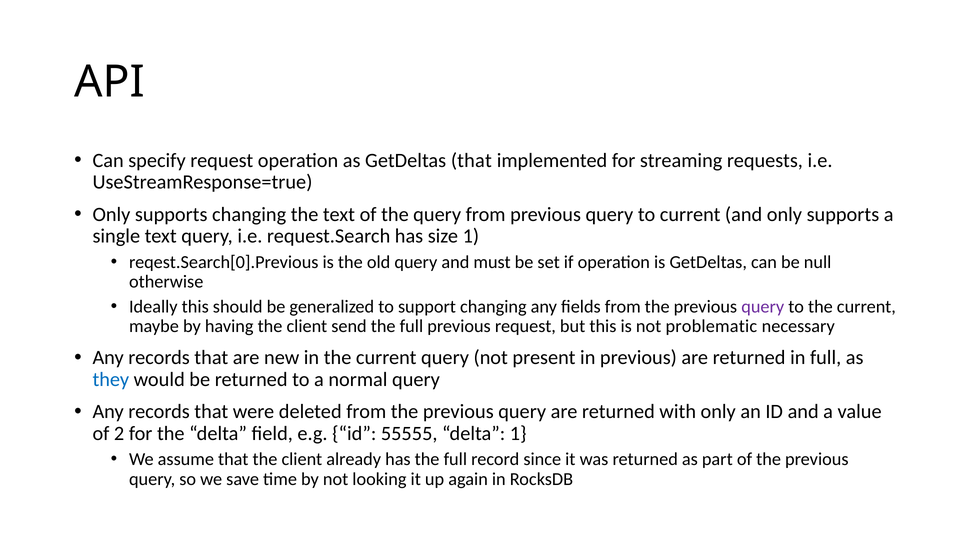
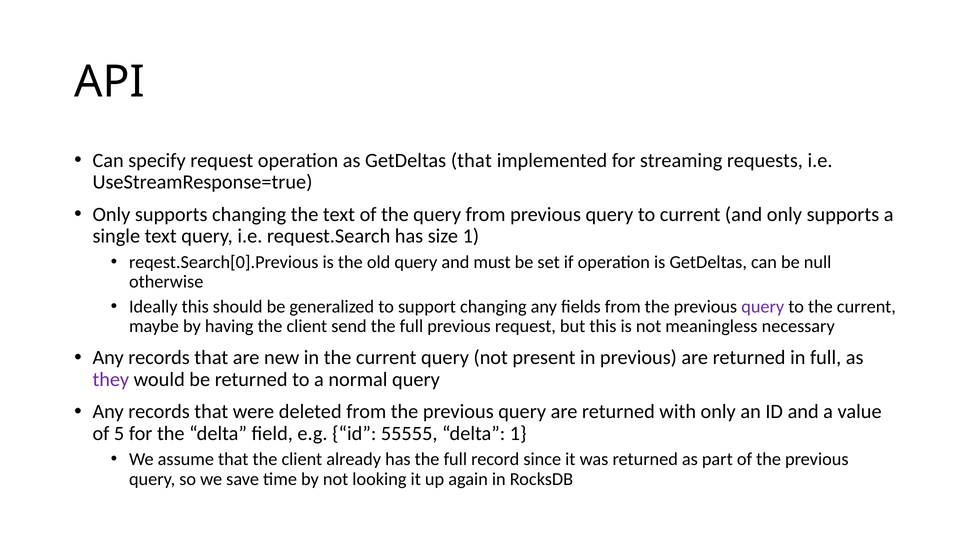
problematic: problematic -> meaningless (711, 326)
they colour: blue -> purple (111, 379)
2: 2 -> 5 (119, 433)
